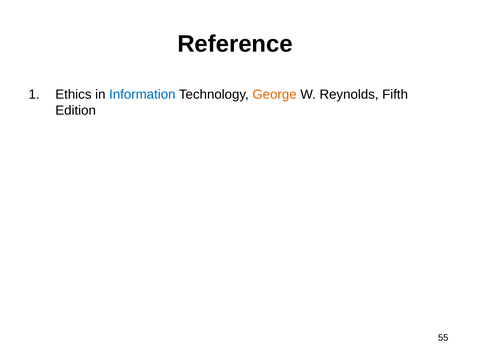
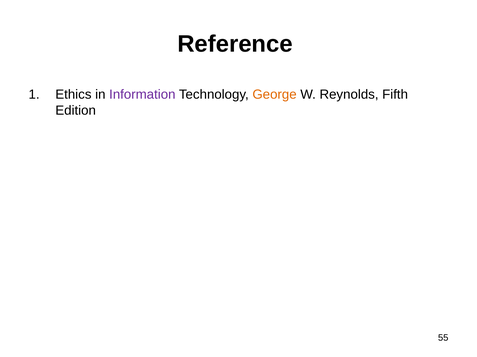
Information colour: blue -> purple (142, 95)
